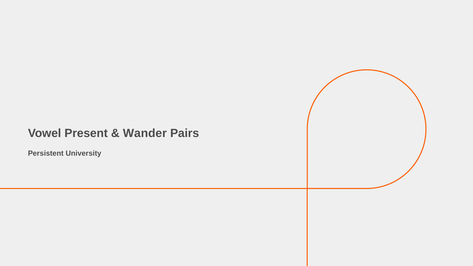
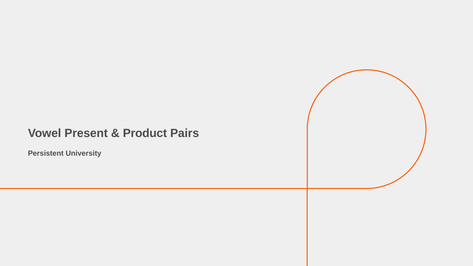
Wander: Wander -> Product (145, 133)
